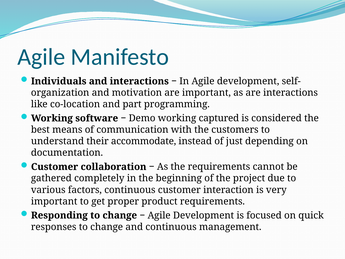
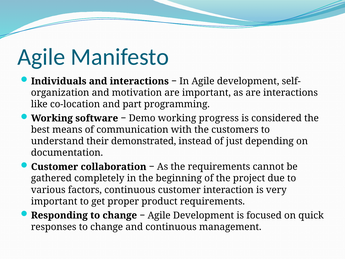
captured: captured -> progress (219, 118)
accommodate: accommodate -> demonstrated (144, 141)
